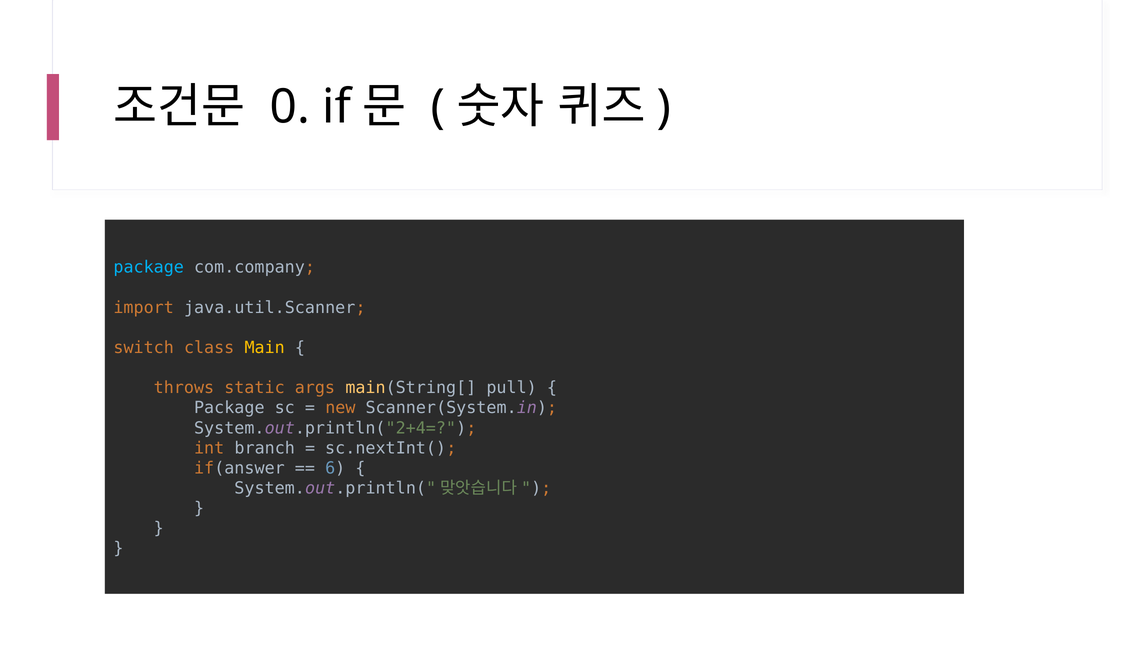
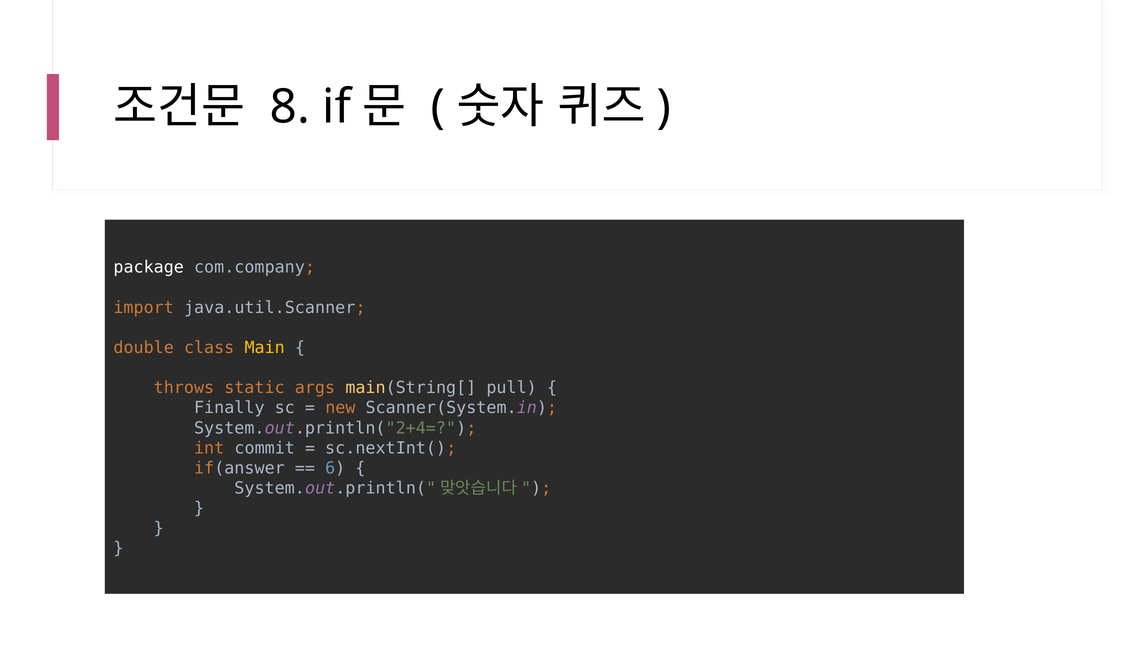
0: 0 -> 8 (290, 107)
package colour: light blue -> white (149, 267)
switch: switch -> double (144, 347)
Package: Package -> Finally (229, 408)
branch: branch -> commit (265, 448)
